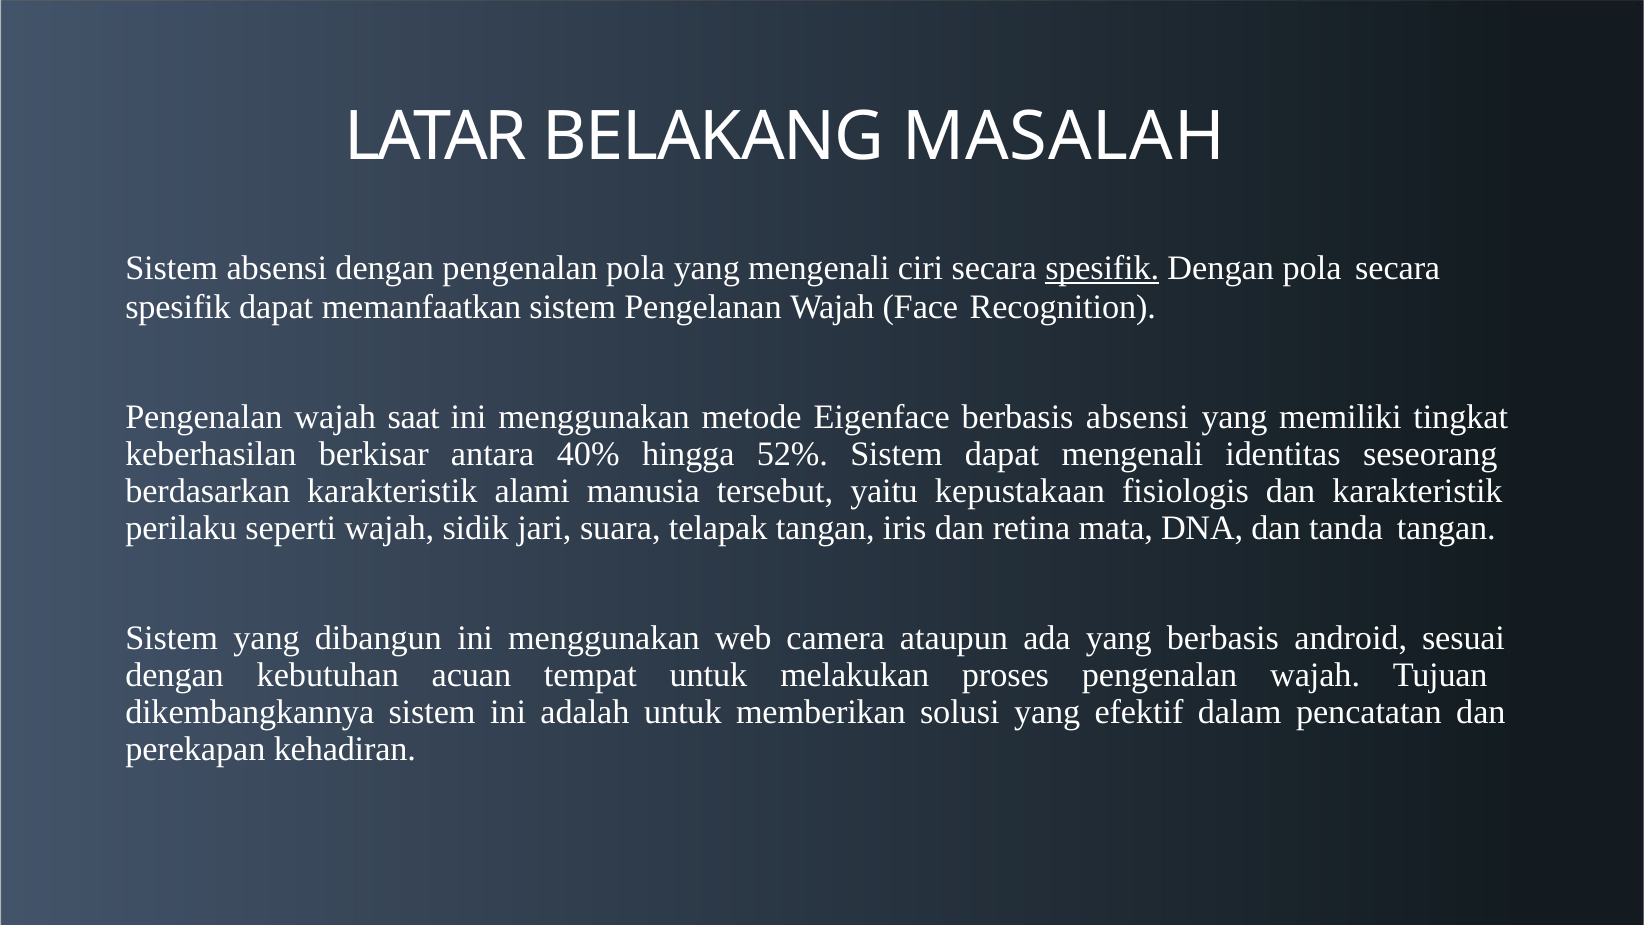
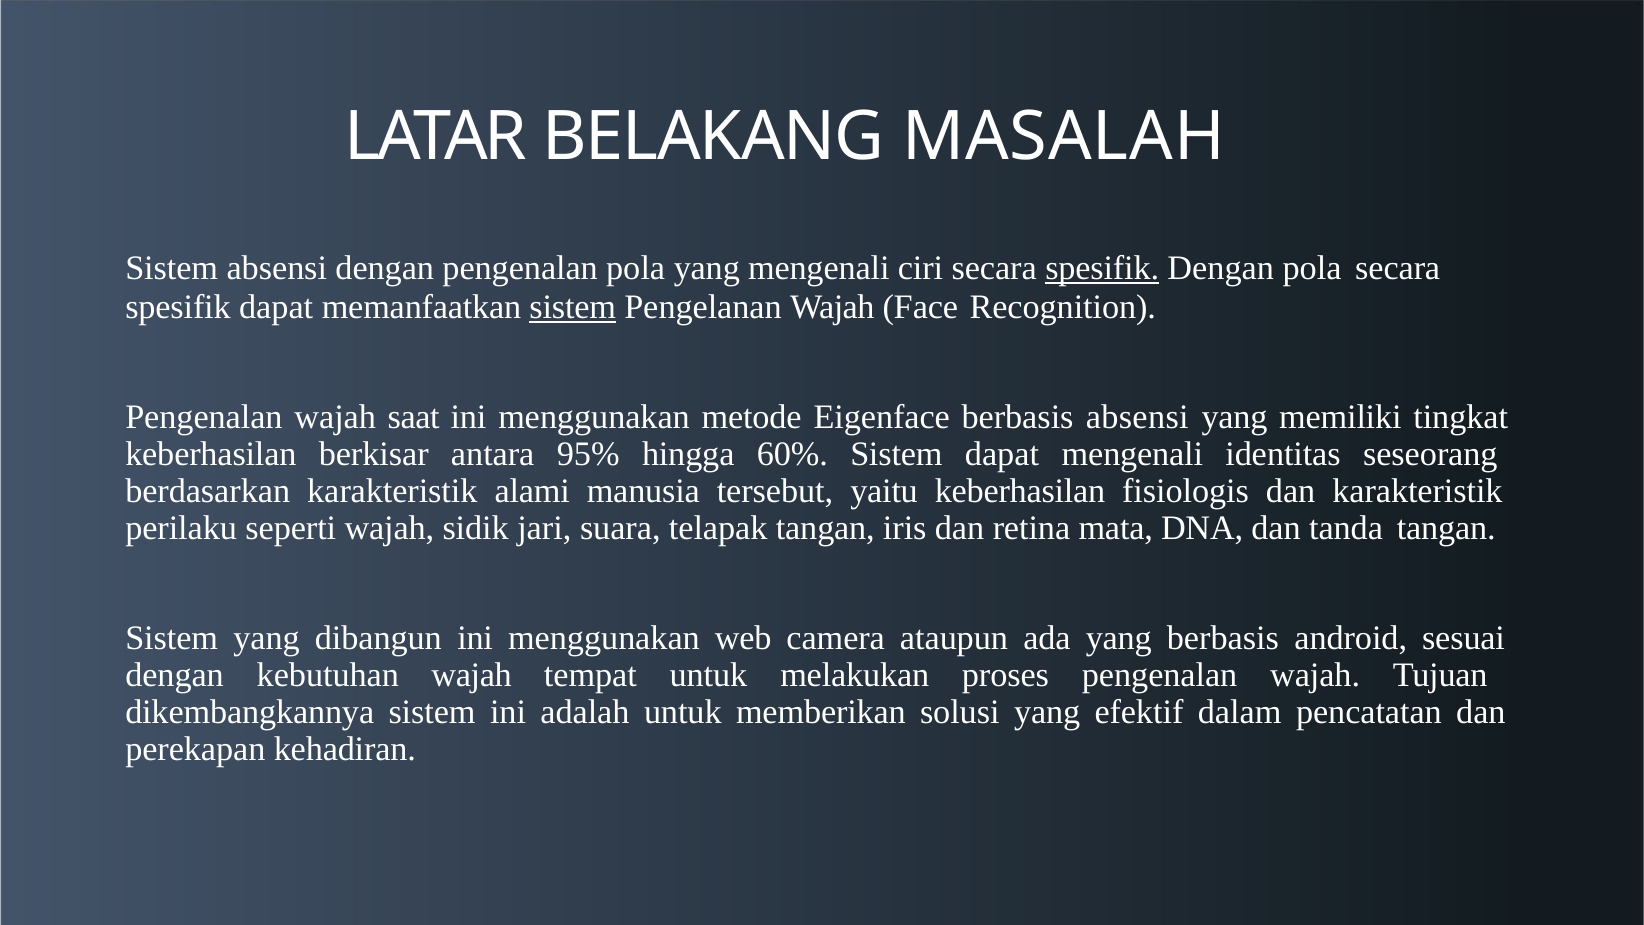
sistem underline: none -> present (573, 307)
40%: 40% -> 95% (588, 454)
52%: 52% -> 60% (792, 454)
yaitu kepustakaan: kepustakaan -> keberhasilan (1020, 491)
kebutuhan acuan: acuan -> wajah (472, 675)
